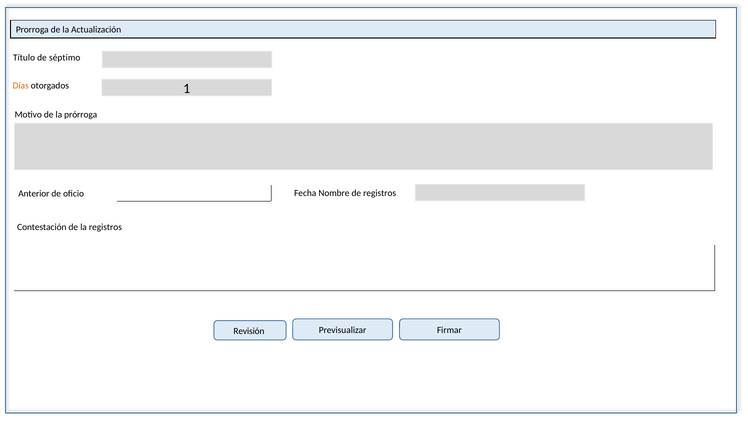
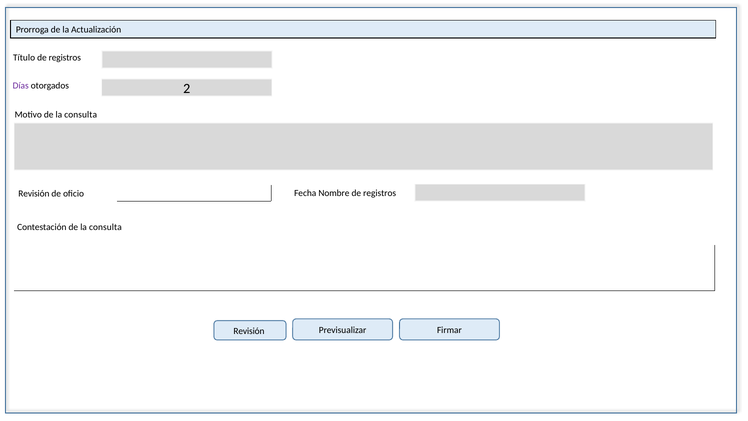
séptimo: séptimo -> registros (65, 58)
Días colour: orange -> purple (21, 86)
1: 1 -> 2 (187, 88)
Motivo de la prórroga: prórroga -> consulta (81, 115)
Anterior: Anterior -> Revisión (34, 193)
Contestación de la registros: registros -> consulta (105, 227)
